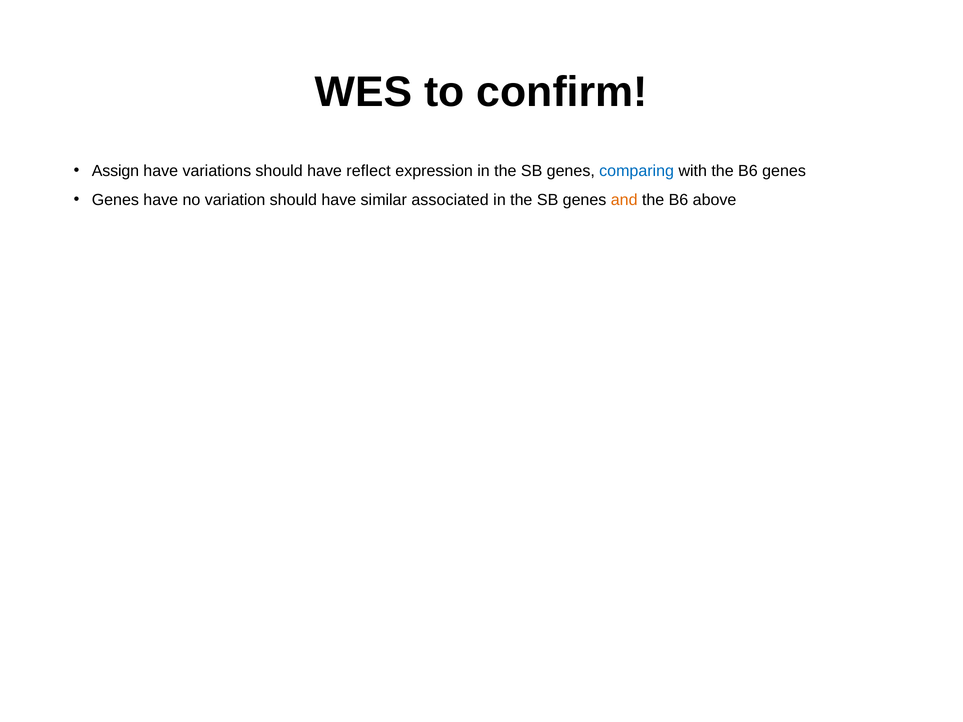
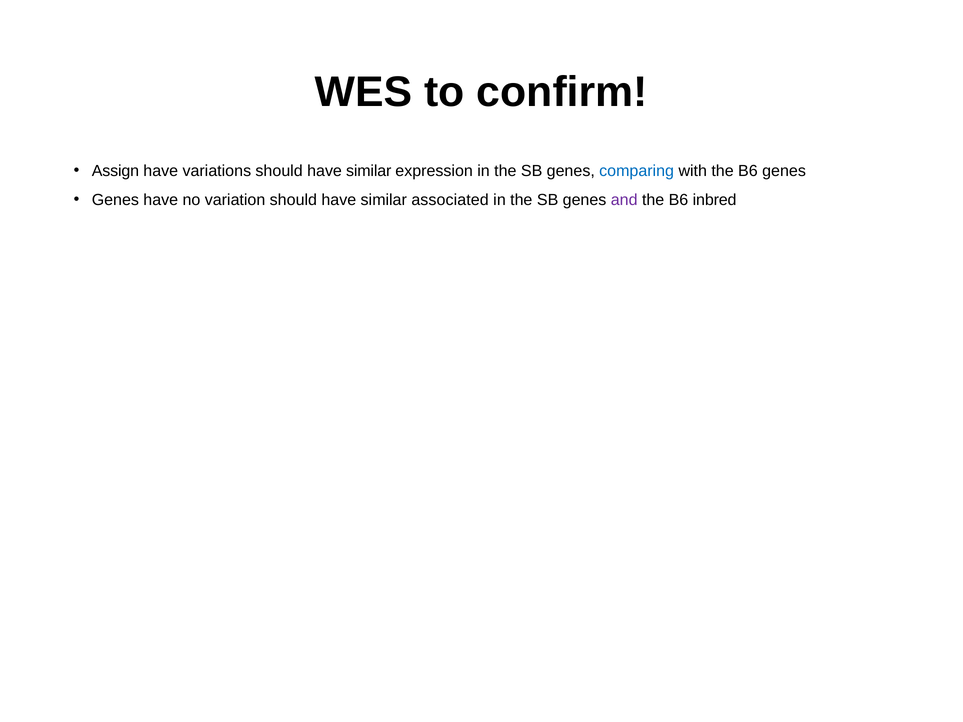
variations should have reflect: reflect -> similar (369, 171)
and colour: orange -> purple (624, 200)
above: above -> inbred (715, 200)
